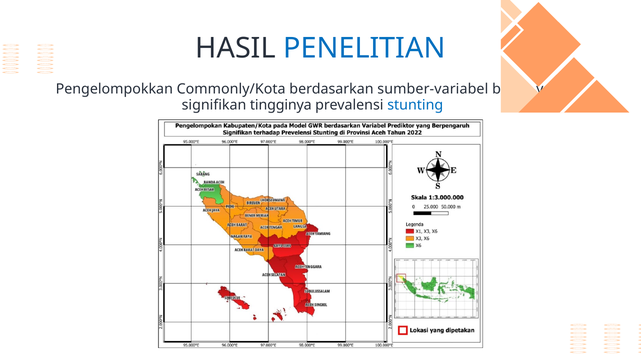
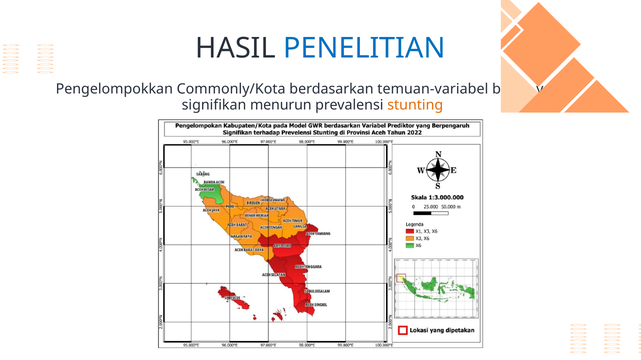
sumber-variabel: sumber-variabel -> temuan-variabel (433, 89)
tingginya: tingginya -> menurun (281, 105)
stunting colour: blue -> orange (415, 105)
